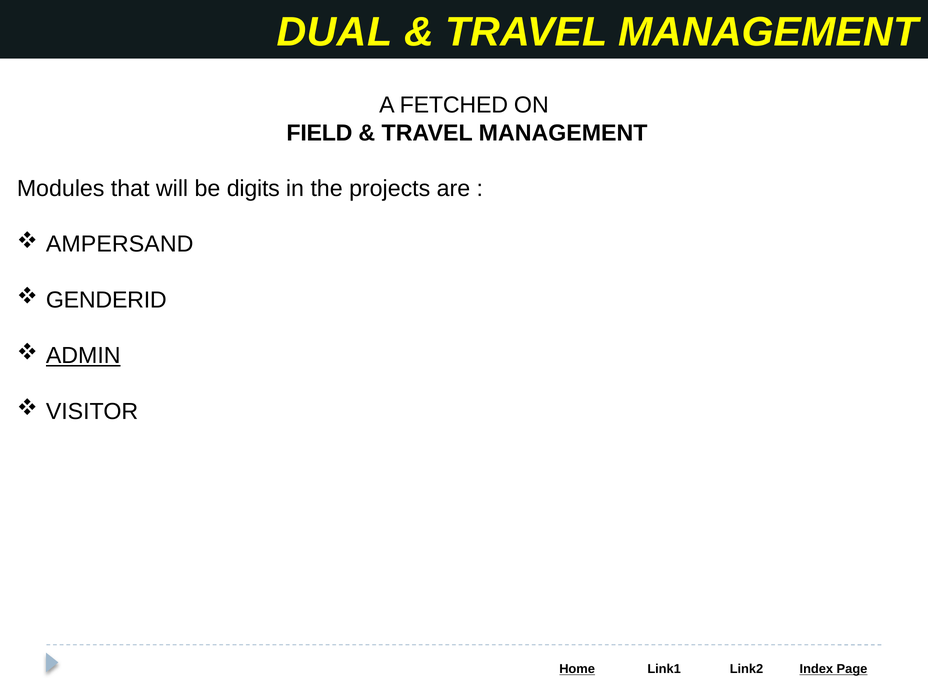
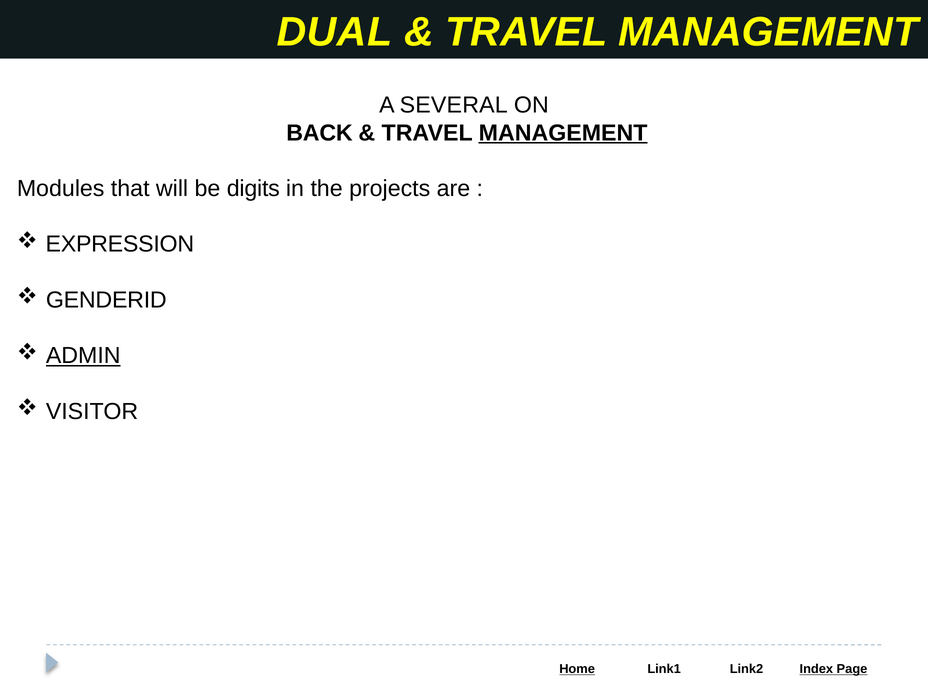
FETCHED: FETCHED -> SEVERAL (454, 105)
FIELD: FIELD -> BACK (319, 133)
MANAGEMENT underline: none -> present (563, 133)
AMPERSAND: AMPERSAND -> EXPRESSION (120, 244)
